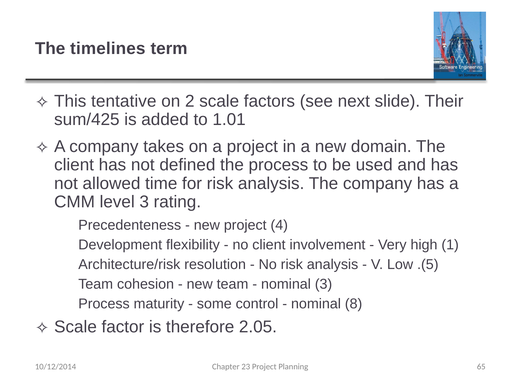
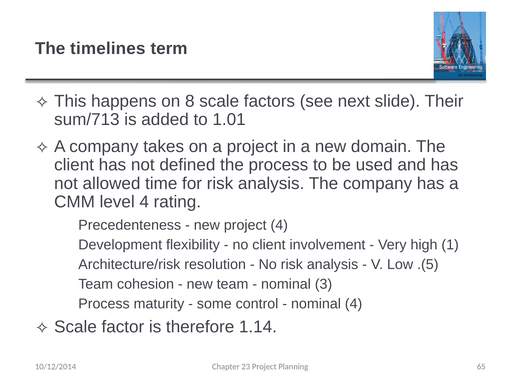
tentative: tentative -> happens (124, 101)
2: 2 -> 8 (190, 101)
sum/425: sum/425 -> sum/713 (87, 120)
level 3: 3 -> 4 (144, 202)
nominal 8: 8 -> 4 (354, 304)
2.05: 2.05 -> 1.14 (258, 327)
